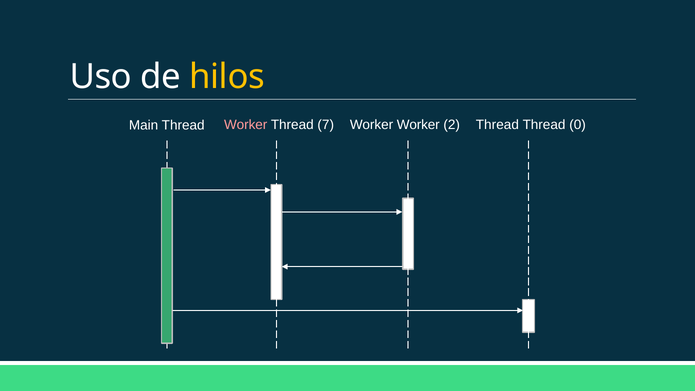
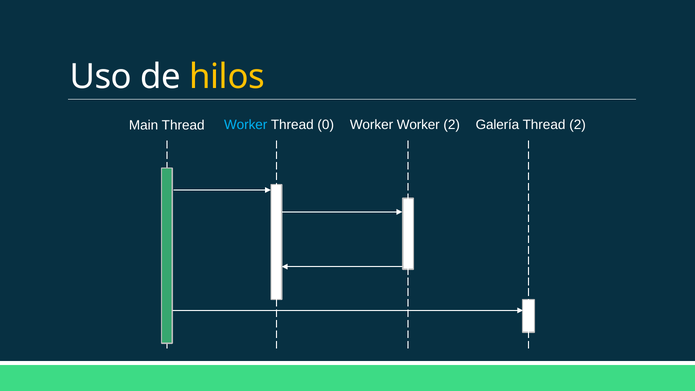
Worker colour: pink -> light blue (246, 125)
7: 7 -> 0 (326, 125)
2 Thread: Thread -> Galería (497, 125)
Thread 0: 0 -> 2 (578, 125)
